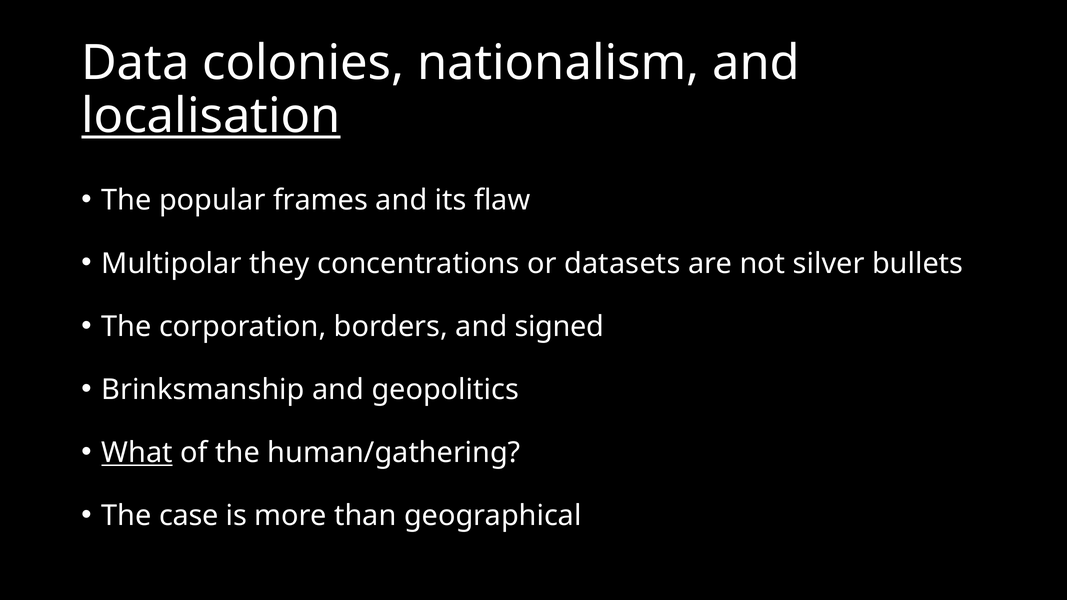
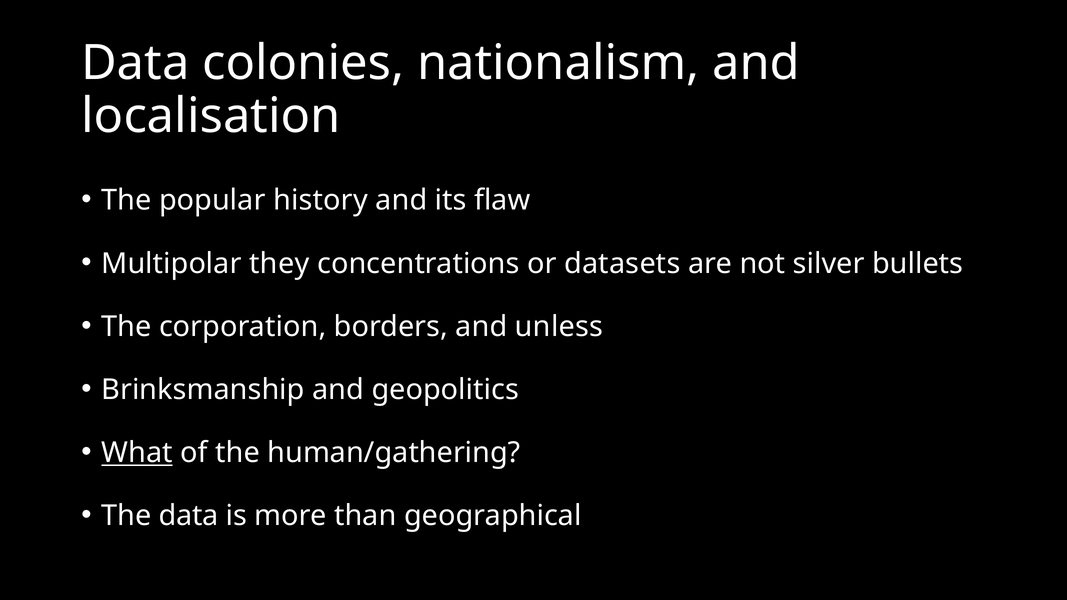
localisation underline: present -> none (211, 116)
frames: frames -> history (320, 200)
signed: signed -> unless (559, 327)
The case: case -> data (189, 516)
